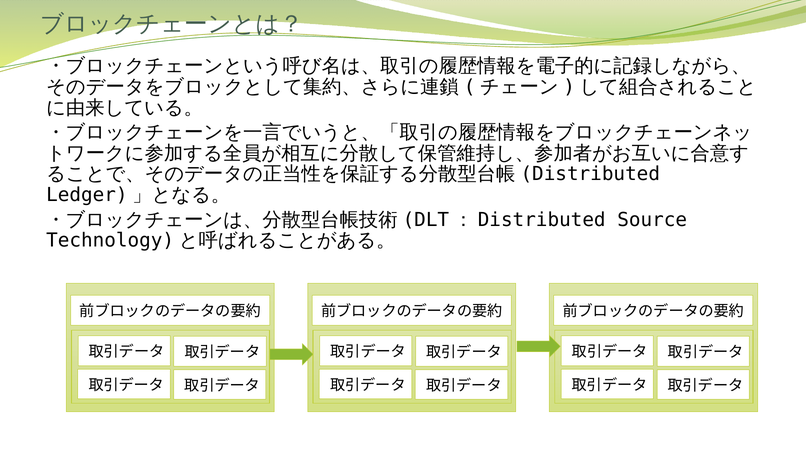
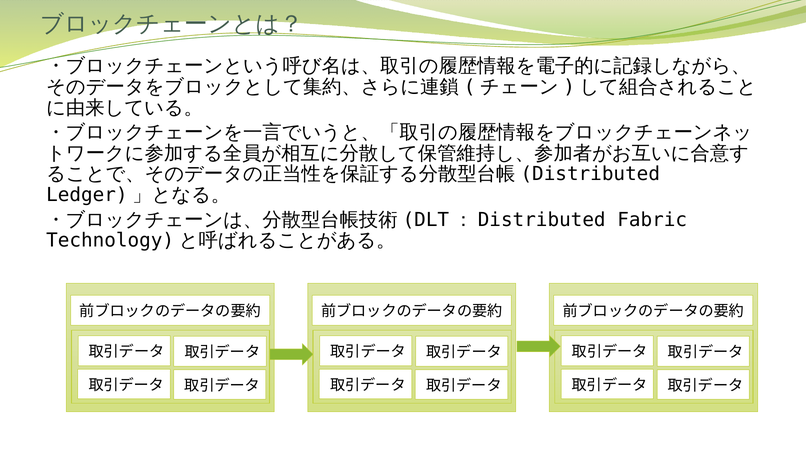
Source: Source -> Fabric (652, 220)
